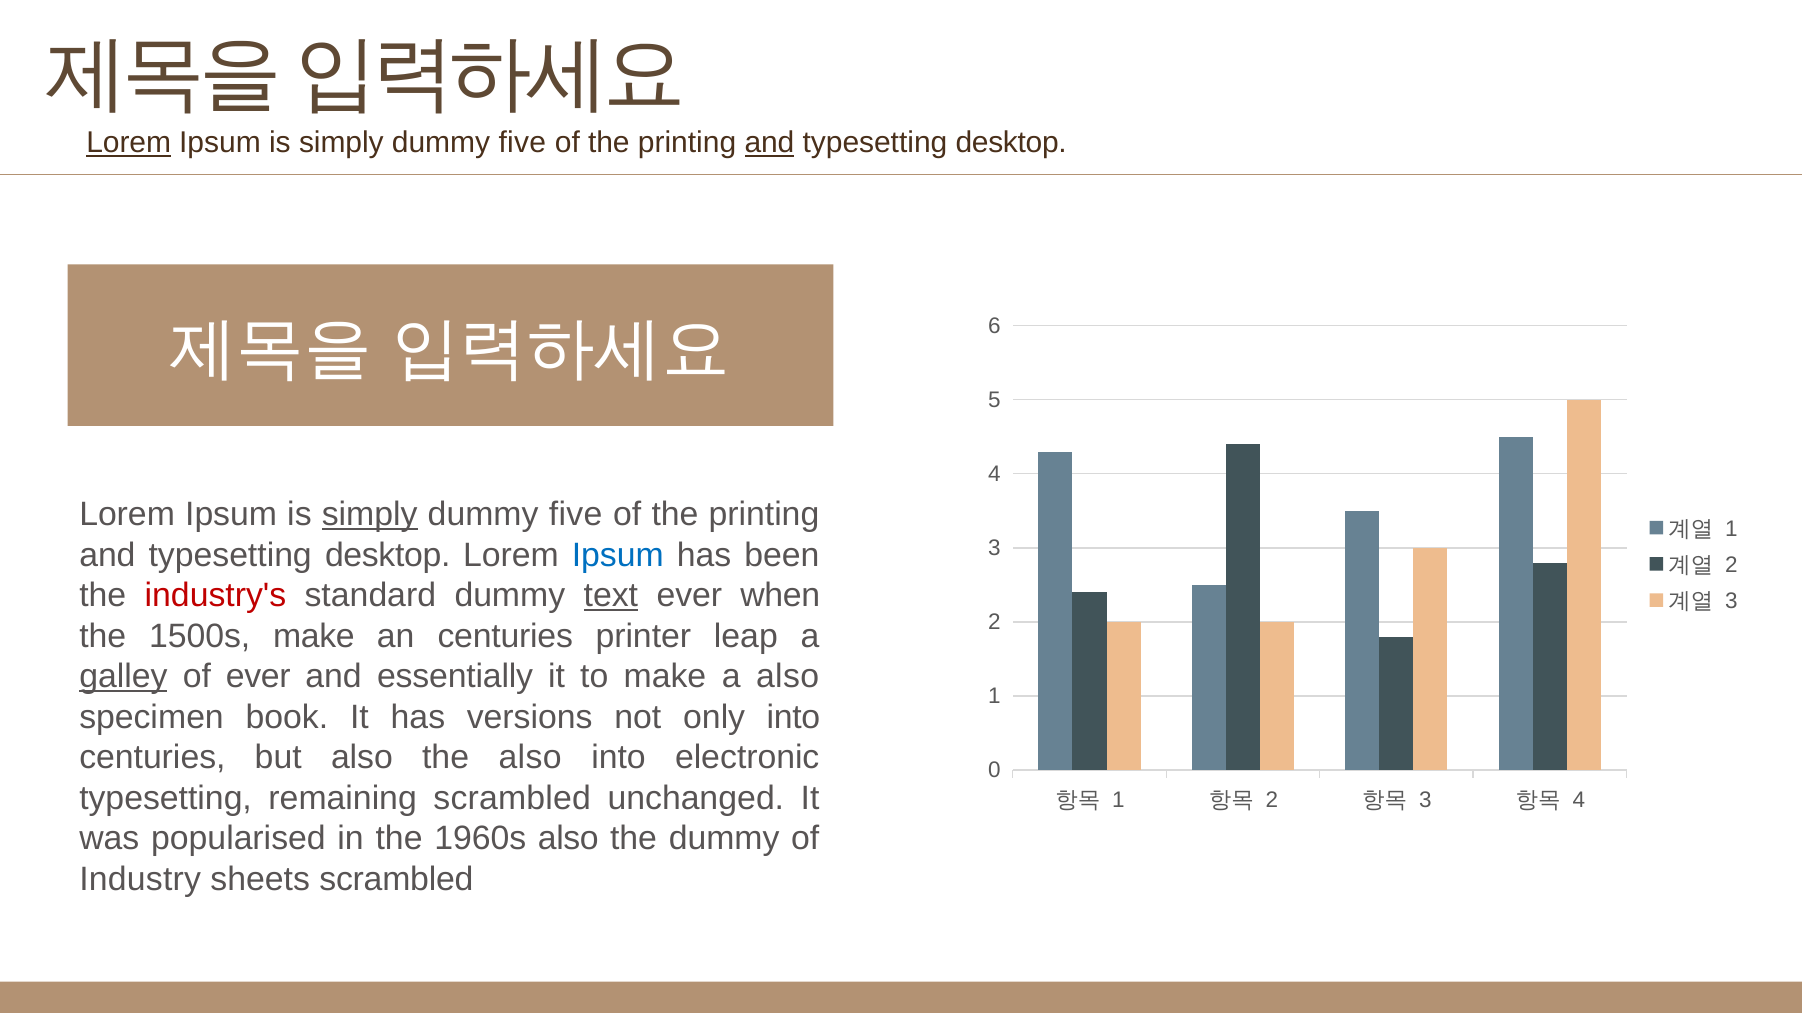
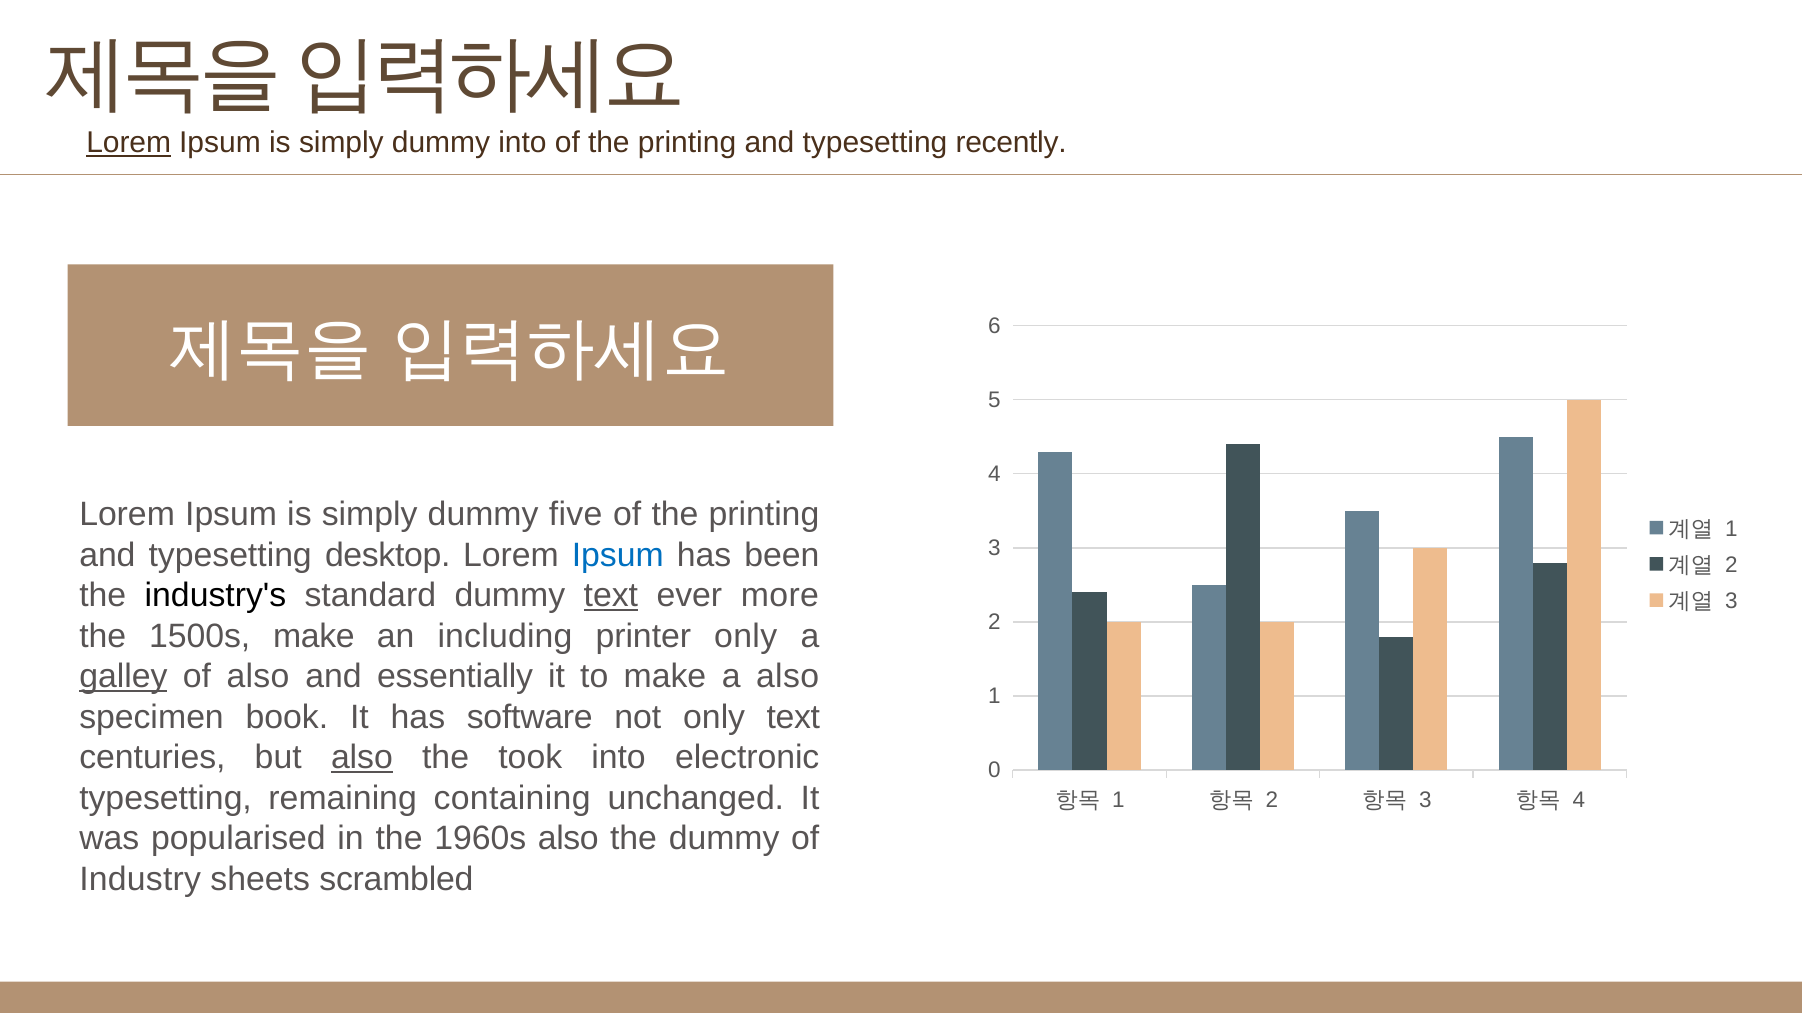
five: five -> into (522, 143)
and underline: present -> none (769, 143)
desktop: desktop -> recently (1011, 143)
simply underline: present -> none (370, 515)
industry's colour: red -> black (215, 596)
when: when -> more (780, 596)
an centuries: centuries -> including (505, 636)
printer leap: leap -> only (746, 636)
of ever: ever -> also (258, 677)
versions: versions -> software (530, 717)
only into: into -> text (793, 717)
also underline: none -> present (362, 758)
the also: also -> took (530, 758)
remaining scrambled: scrambled -> containing (512, 799)
